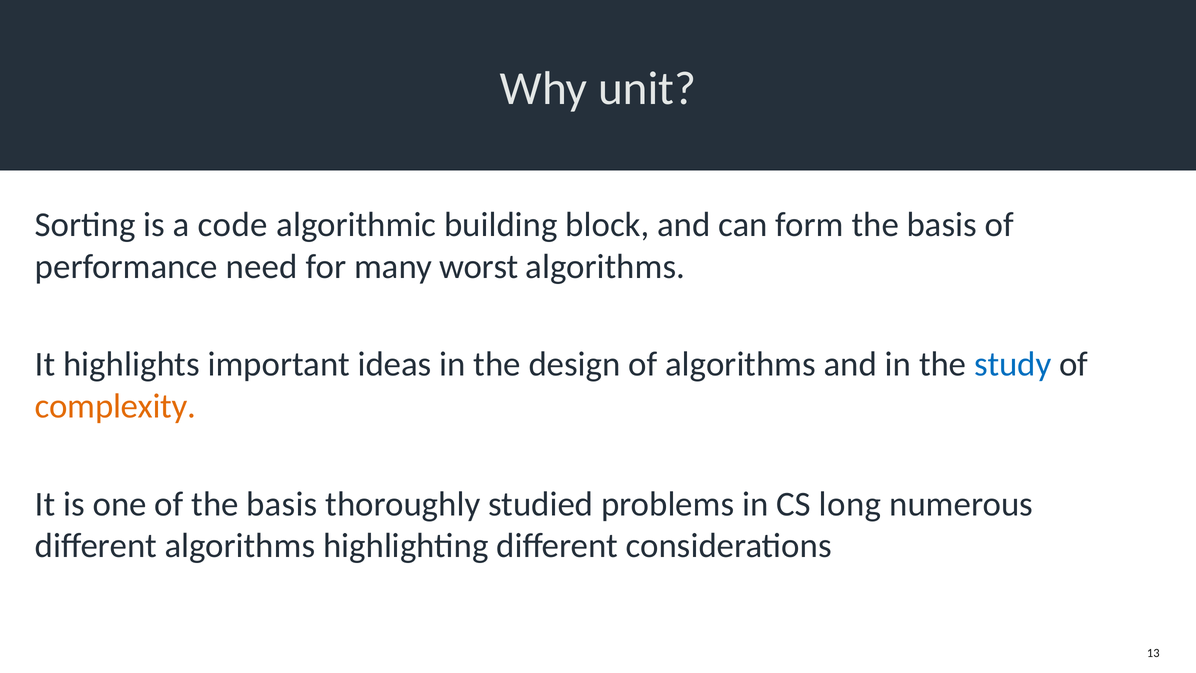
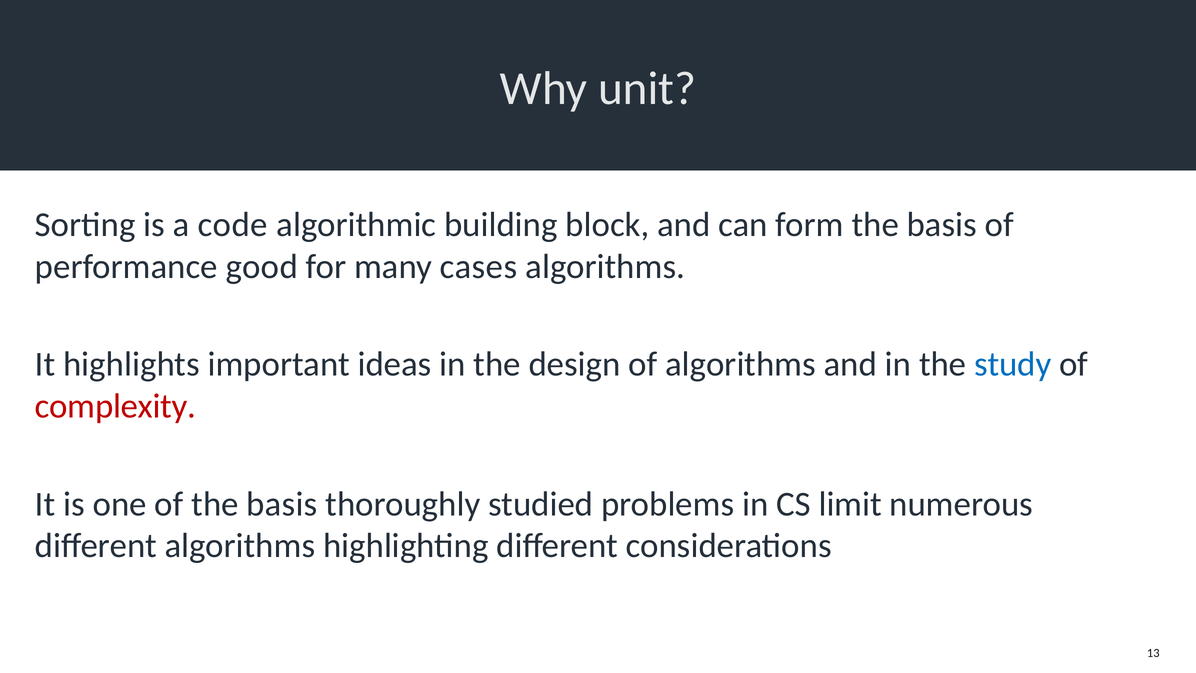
need: need -> good (262, 266)
worst: worst -> cases (479, 266)
complexity colour: orange -> red (115, 406)
long: long -> limit (850, 504)
